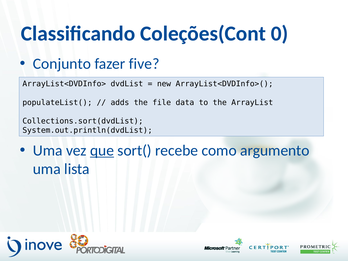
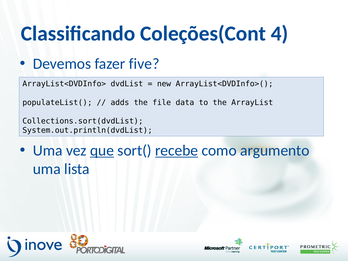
0: 0 -> 4 (280, 34)
Conjunto: Conjunto -> Devemos (62, 64)
recebe underline: none -> present (177, 150)
